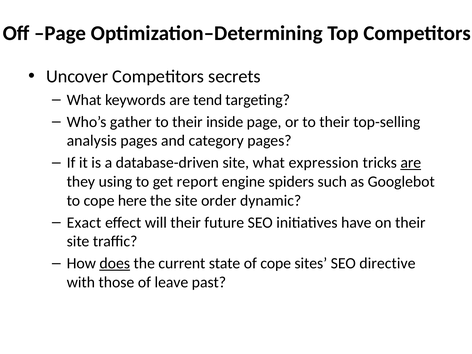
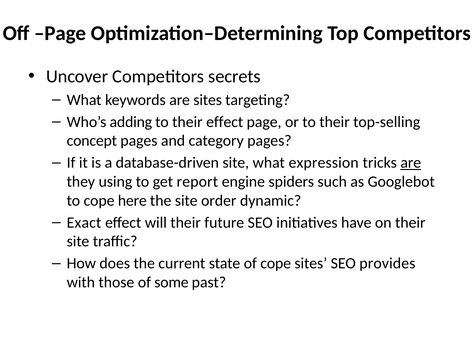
are tend: tend -> sites (208, 100)
gather: gather -> adding (131, 122)
their inside: inside -> effect (225, 122)
analysis: analysis -> concept (92, 141)
does underline: present -> none (115, 263)
directive: directive -> provides (387, 263)
leave: leave -> some (171, 282)
